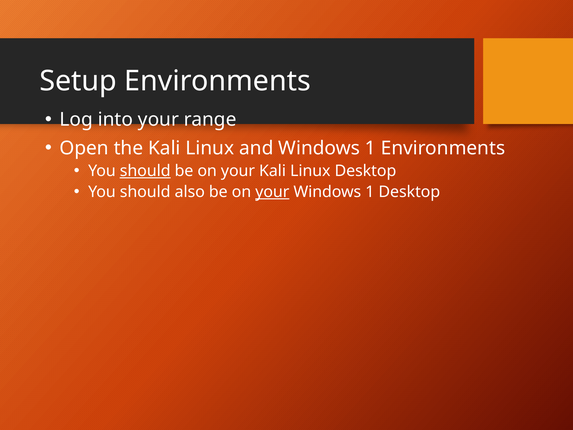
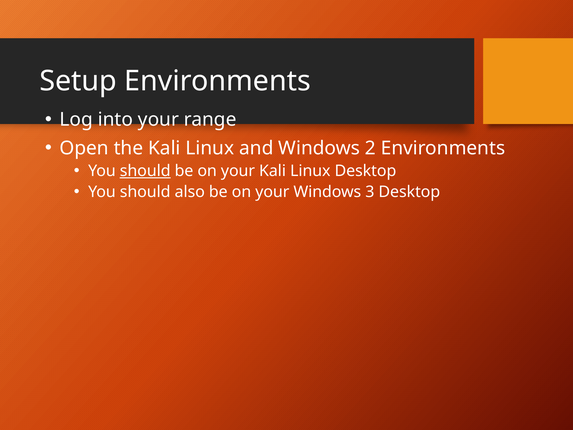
and Windows 1: 1 -> 2 (370, 148)
your underline: present -> none (272, 192)
1: 1 -> 3 (370, 192)
